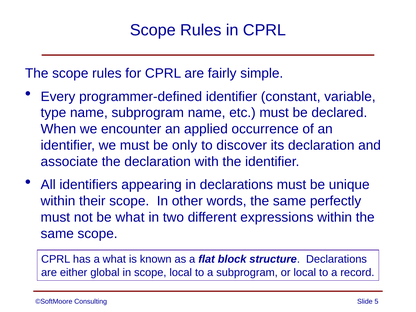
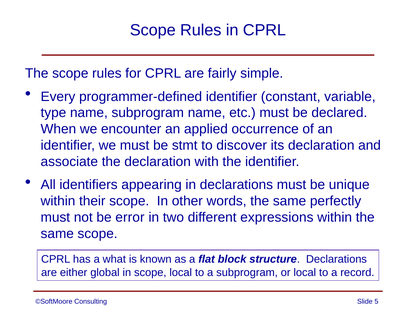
only: only -> stmt (185, 145)
be what: what -> error (130, 217)
